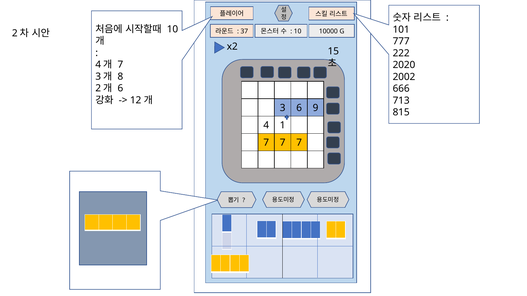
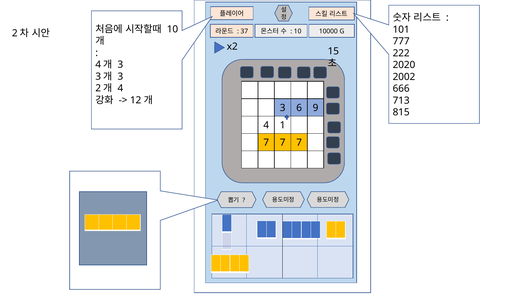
7: 7 -> 3 (120, 65)
8: 8 -> 3 (120, 77)
6: 6 -> 4 (120, 89)
